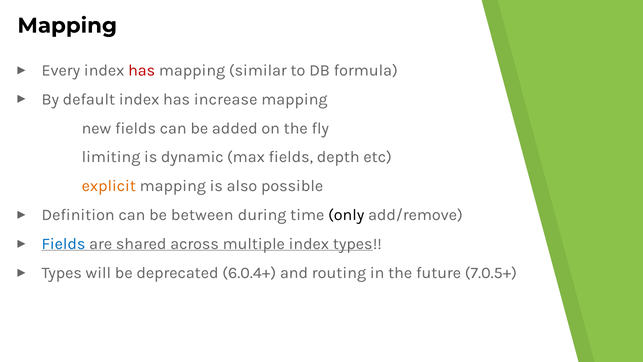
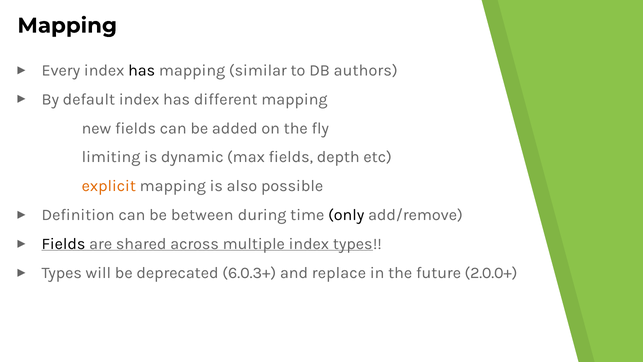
has colour: red -> black (142, 70)
formula: formula -> authors (366, 70)
increase: increase -> different (226, 99)
Fields colour: blue -> black (63, 244)
6.0.4+: 6.0.4+ -> 6.0.3+ (249, 273)
routing: routing -> replace (339, 273)
7.0.5+: 7.0.5+ -> 2.0.0+ (491, 273)
